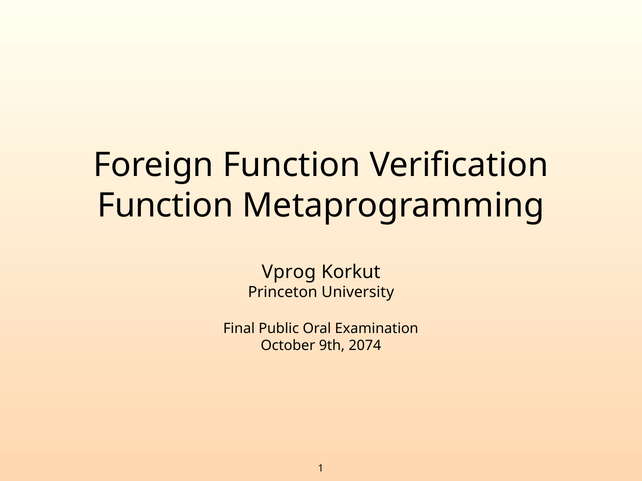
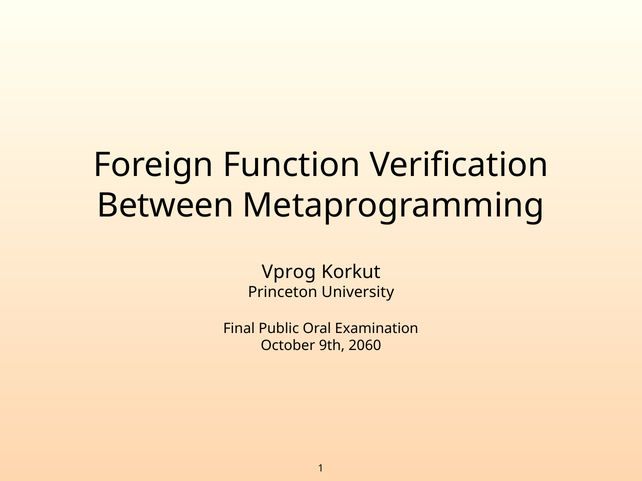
Function: Function -> Between (166, 206)
2074: 2074 -> 2060 (365, 346)
